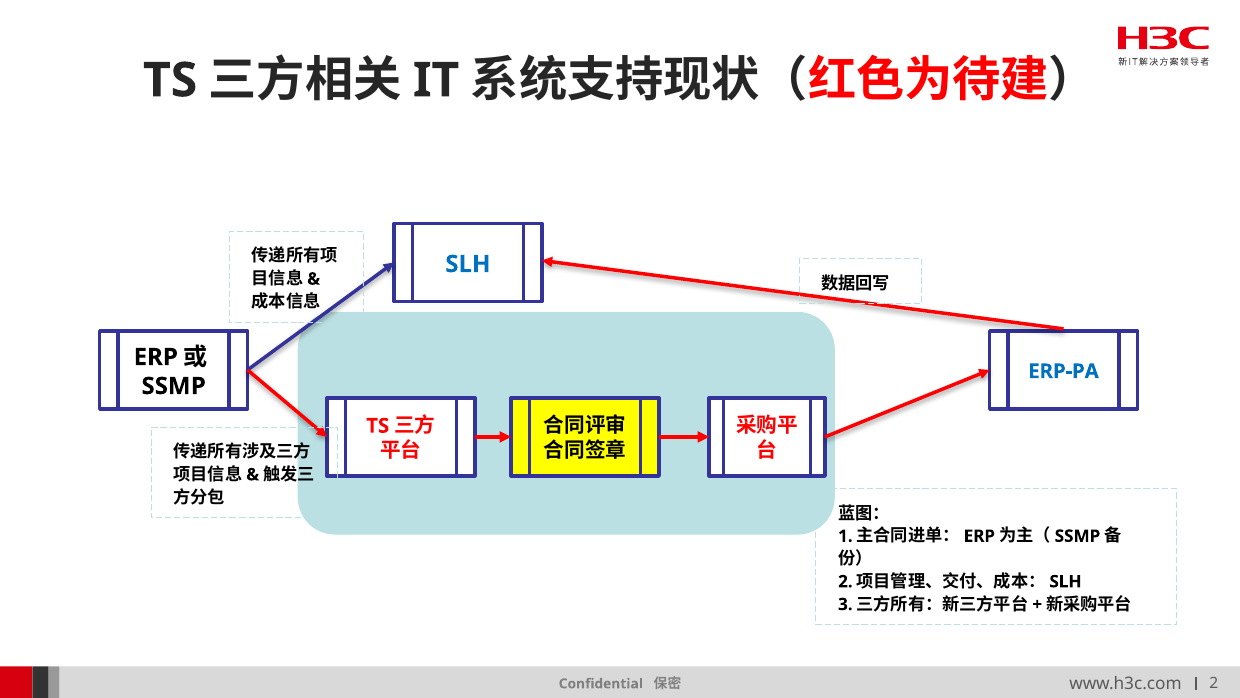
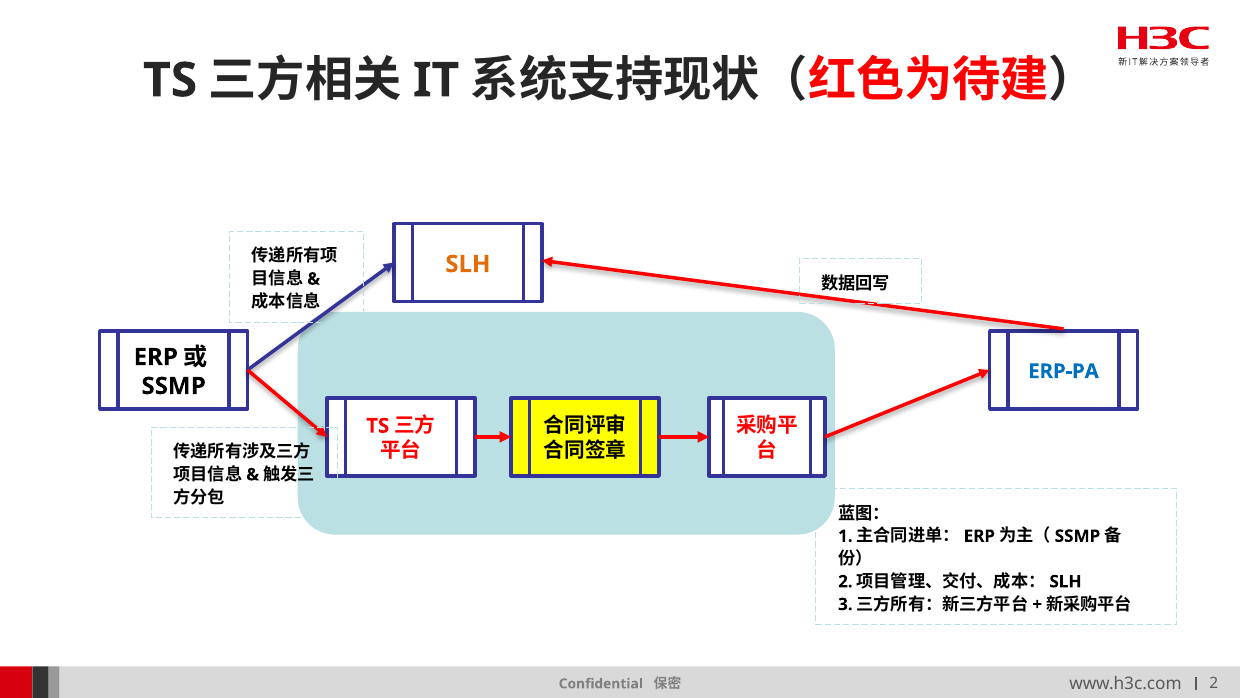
SLH colour: blue -> orange (468, 264)
